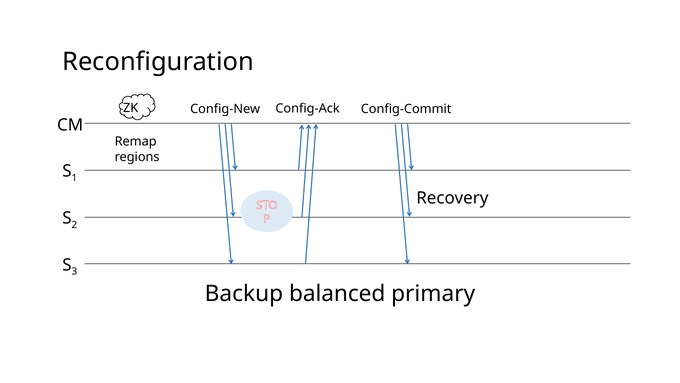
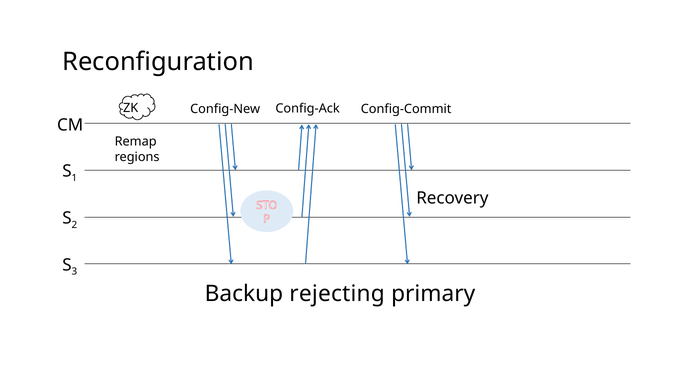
balanced: balanced -> rejecting (337, 293)
